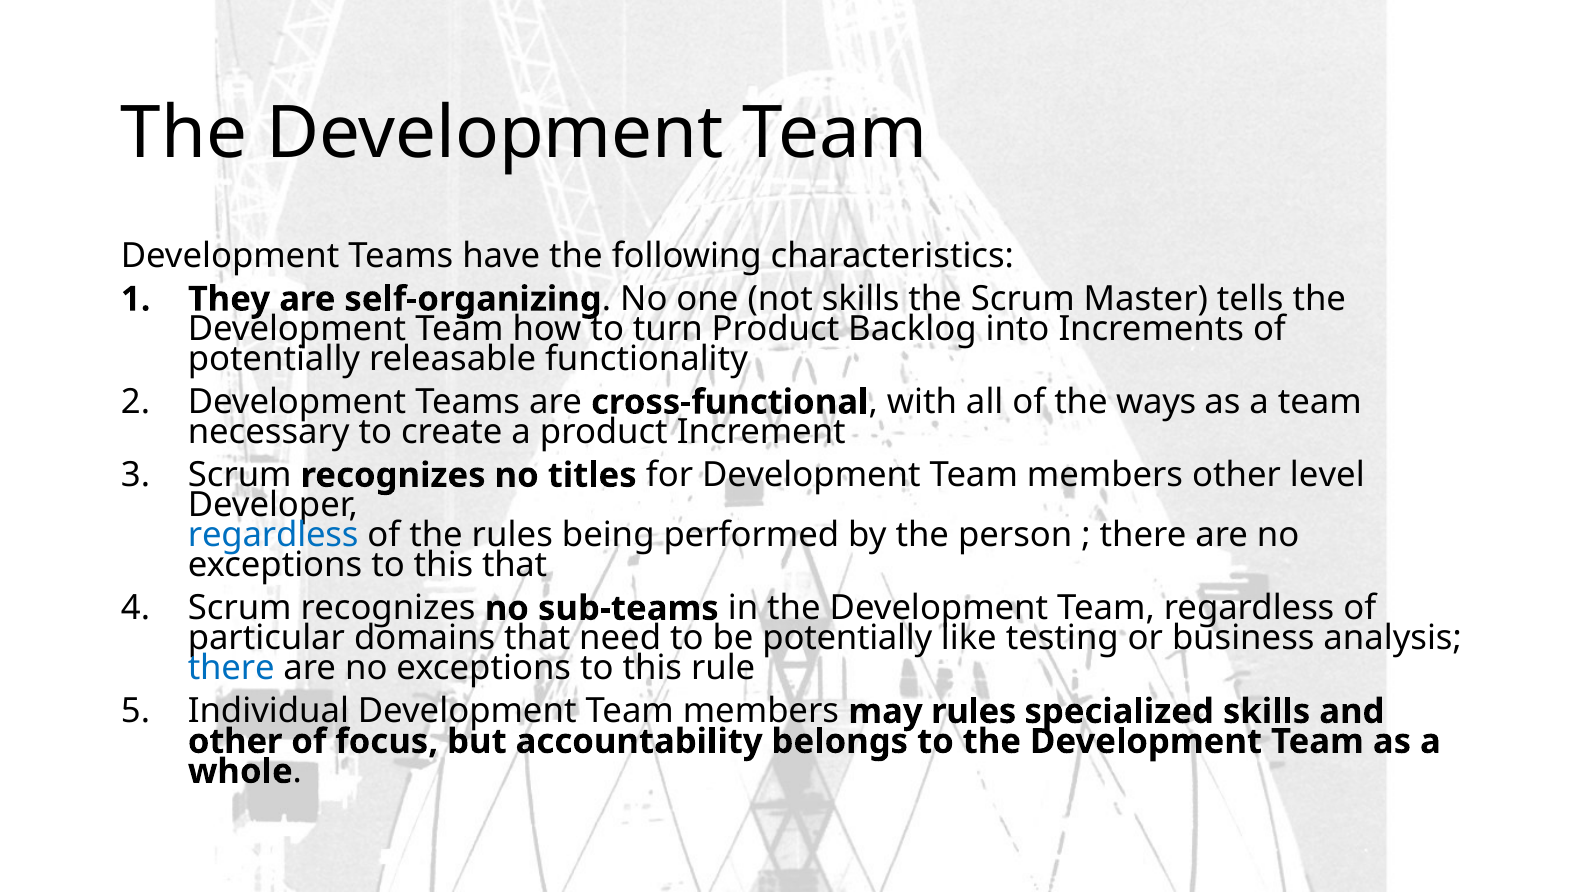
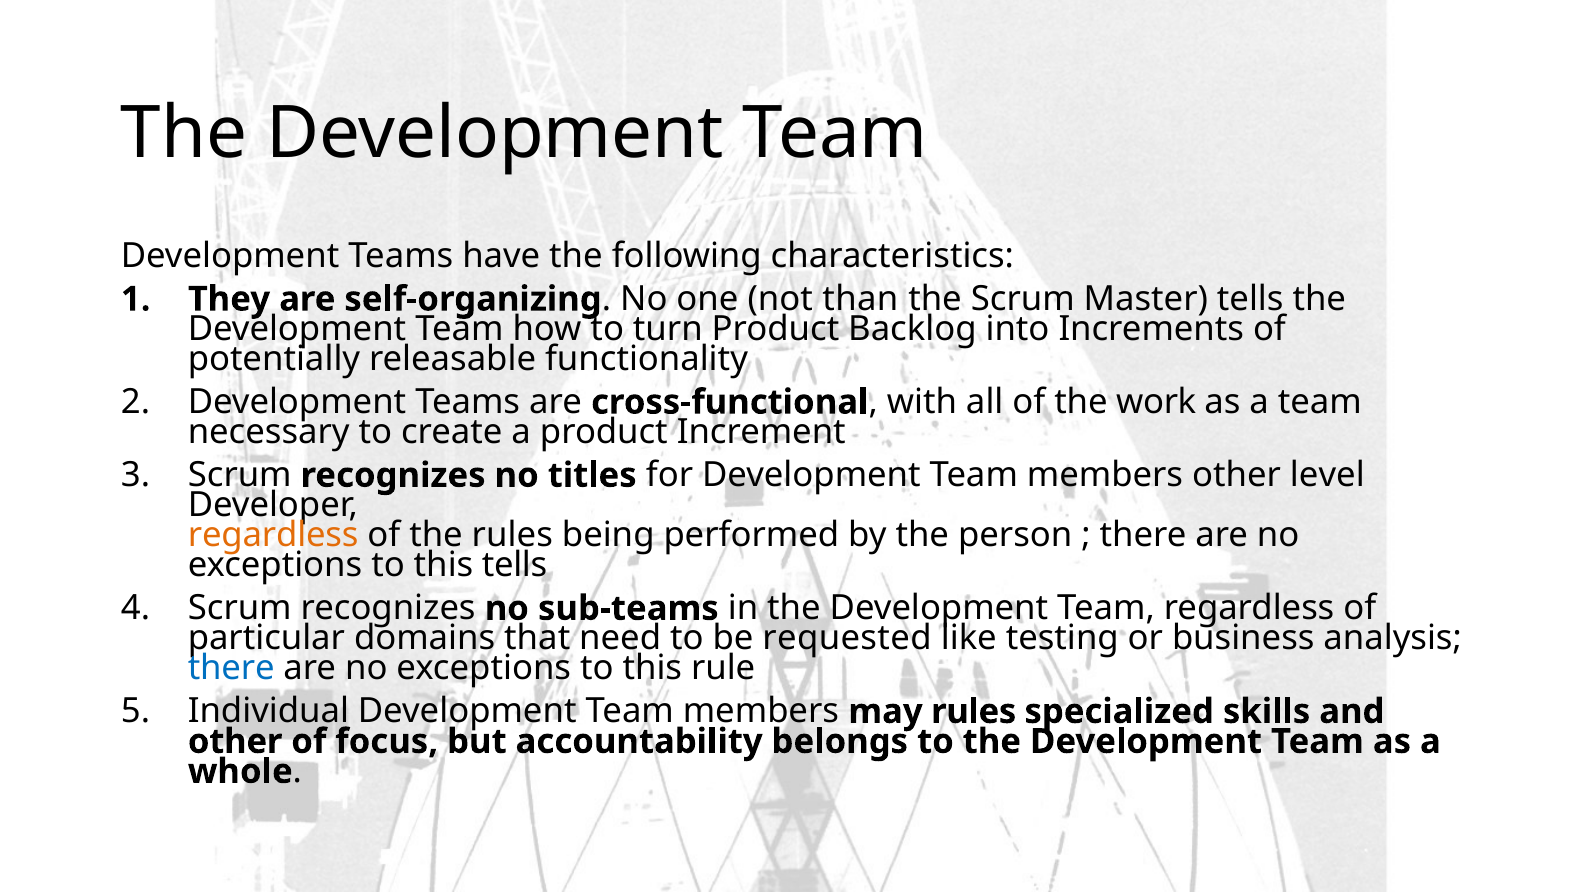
not skills: skills -> than (860, 299)
ways: ways -> work (1156, 402)
regardless colour: blue -> orange (273, 535)
this that: that -> tells (515, 565)
be potentially: potentially -> requested (847, 638)
